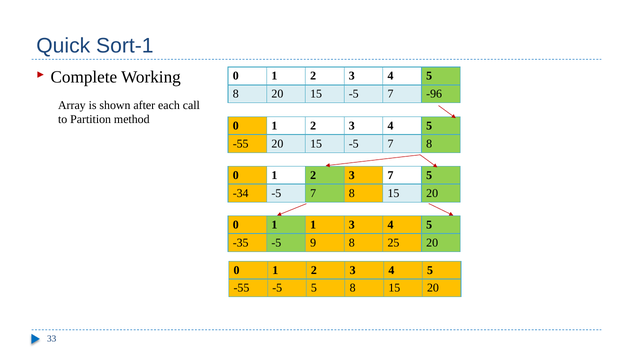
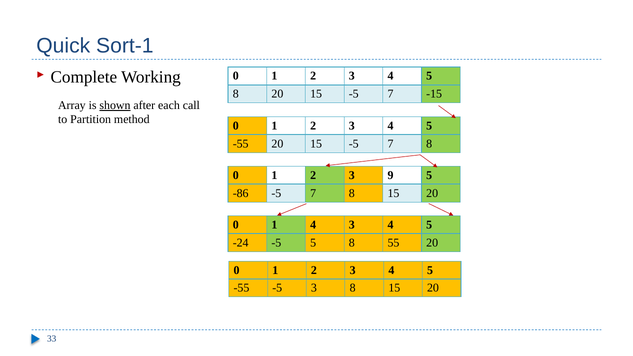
-96: -96 -> -15 (434, 94)
shown underline: none -> present (115, 105)
3 7: 7 -> 9 (391, 175)
-34: -34 -> -86 (241, 193)
1 1: 1 -> 4 (313, 225)
-35: -35 -> -24 (241, 243)
-5 9: 9 -> 5 (313, 243)
25: 25 -> 55 (393, 243)
-5 5: 5 -> 3 (314, 288)
